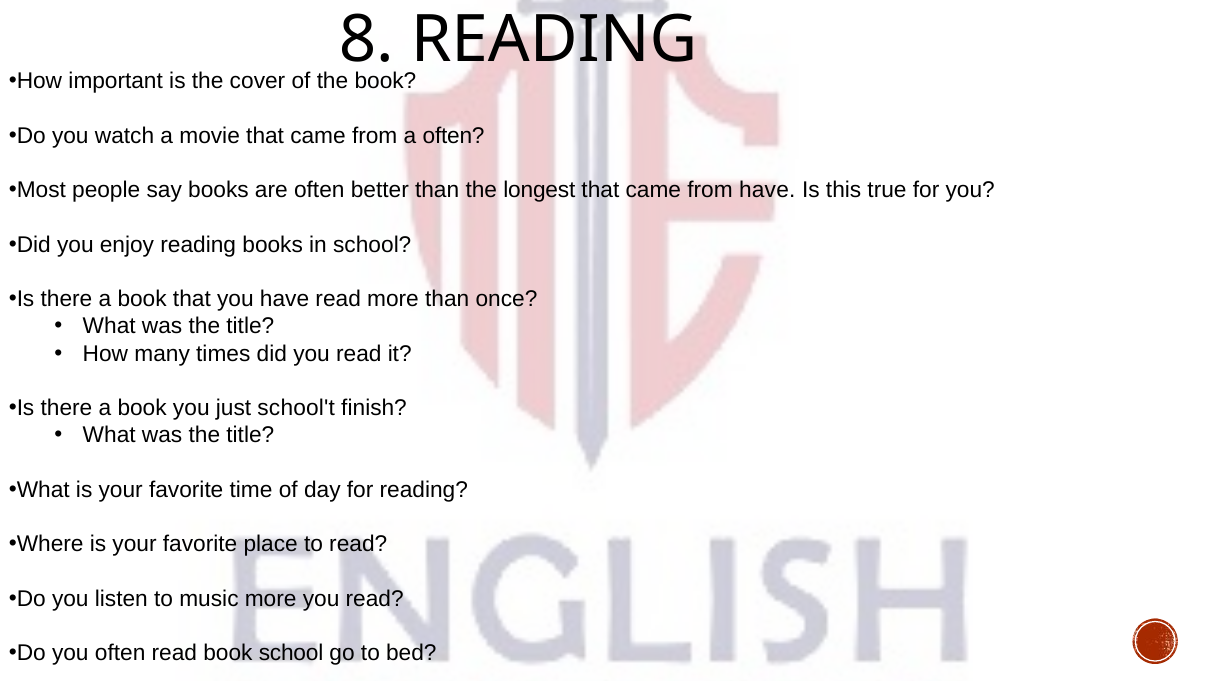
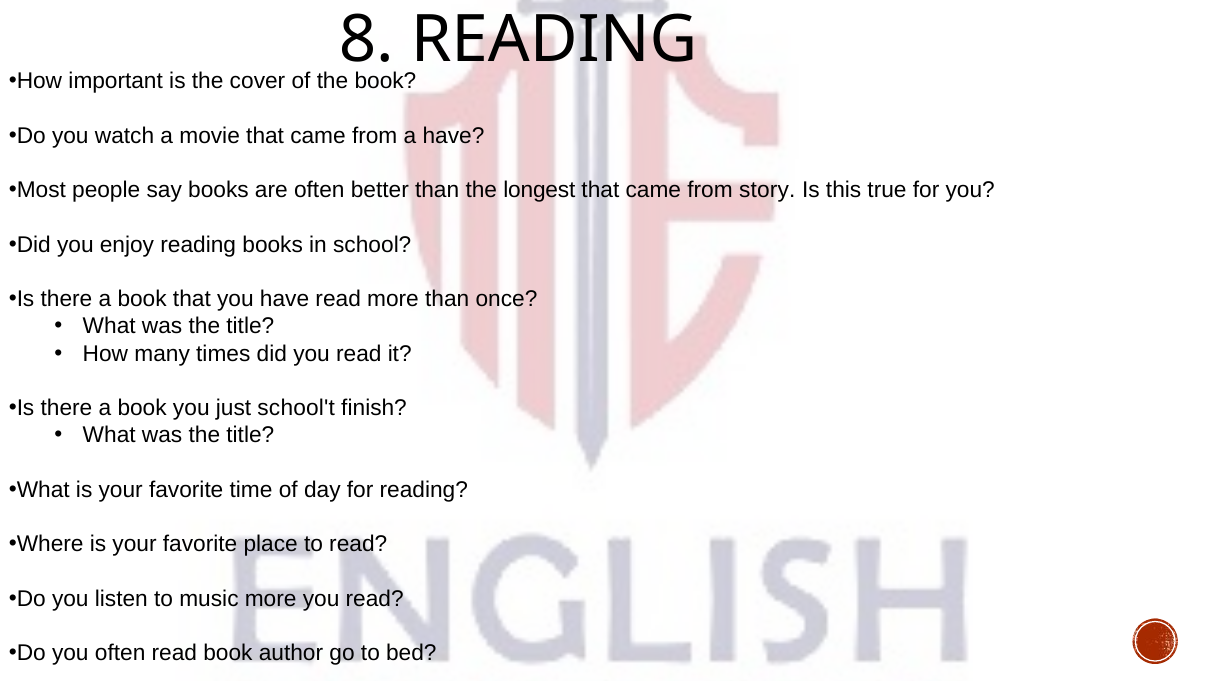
a often: often -> have (454, 136)
from have: have -> story (767, 190)
book school: school -> author (291, 654)
